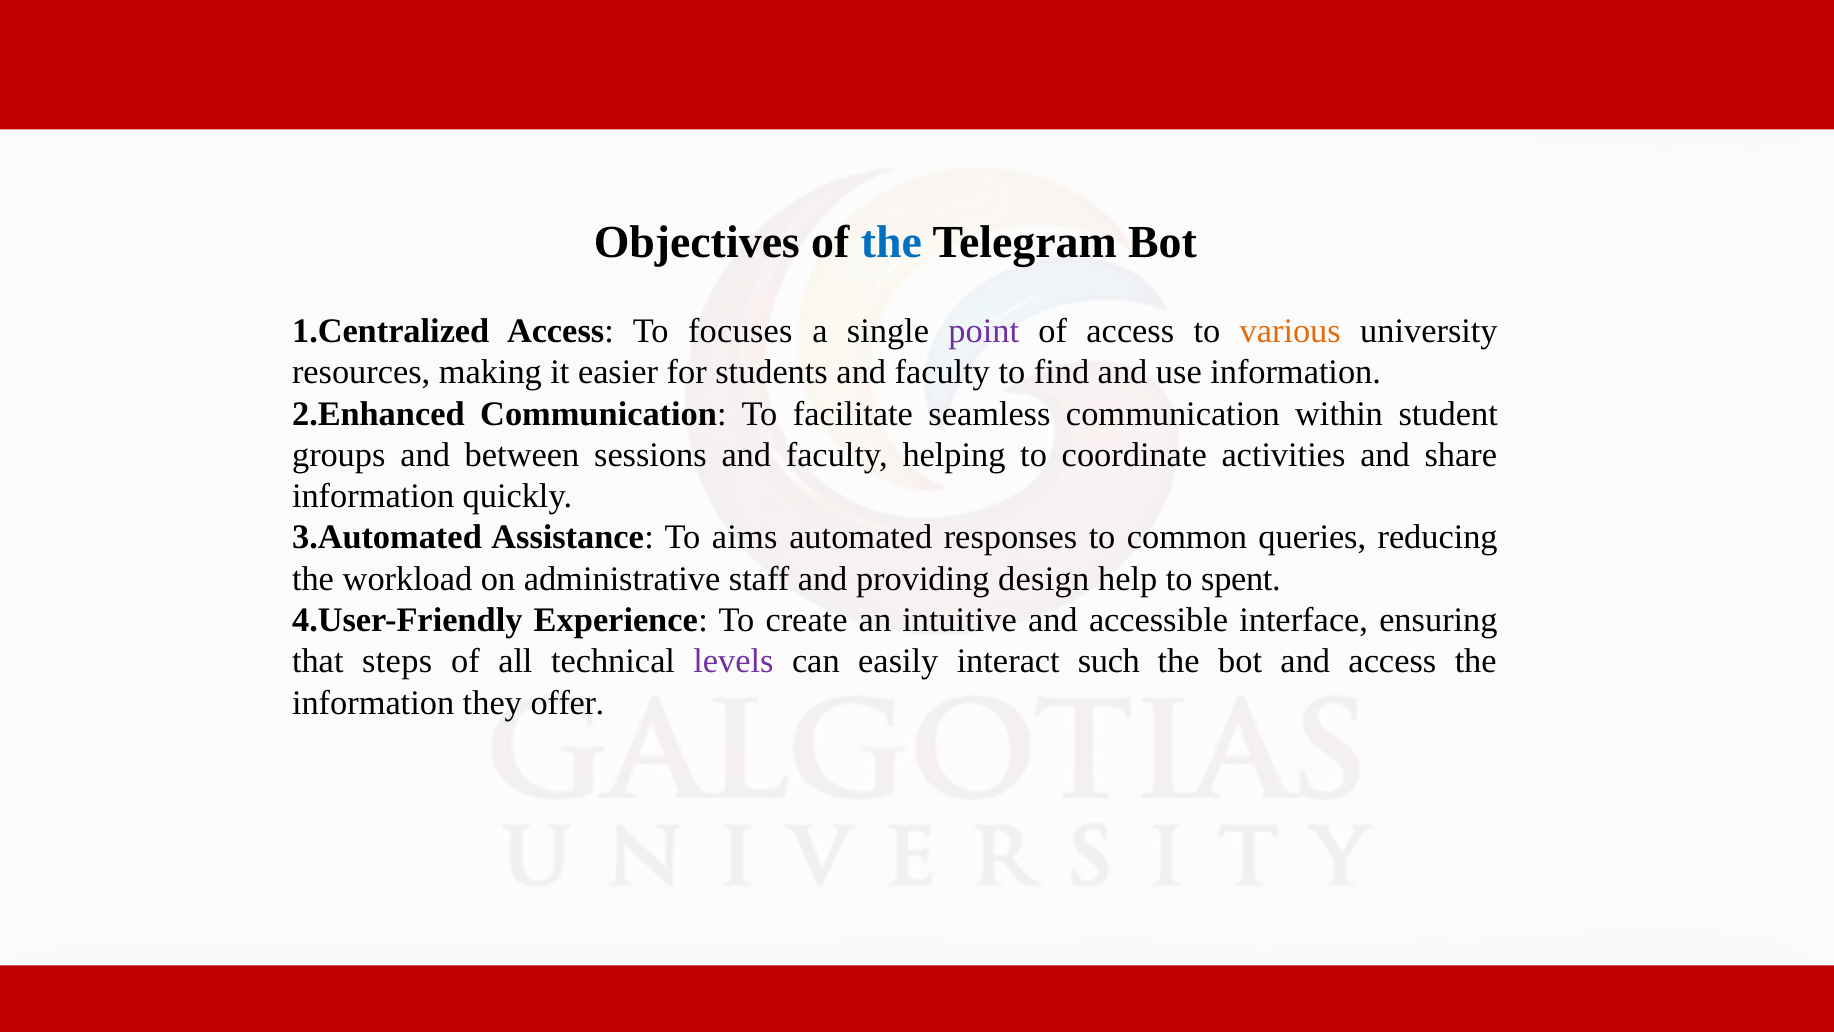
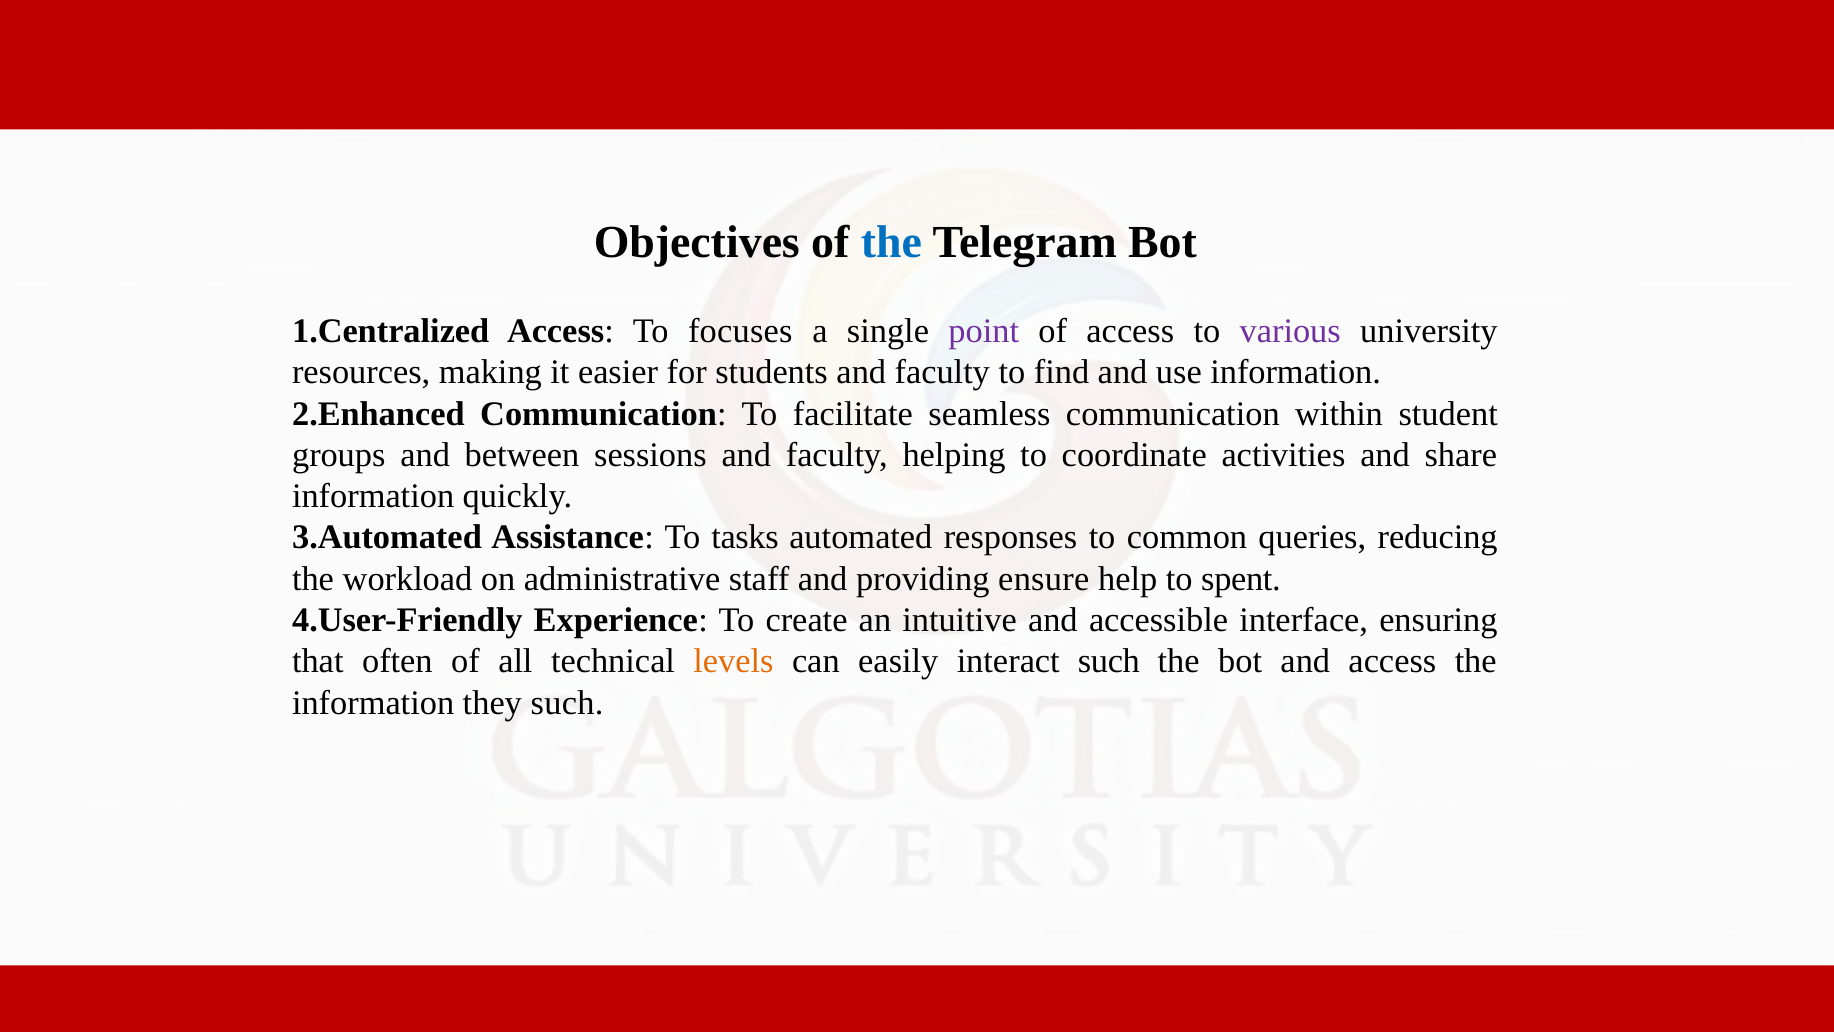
various colour: orange -> purple (1290, 331)
aims: aims -> tasks (745, 537)
design: design -> ensure (1044, 579)
steps: steps -> often (397, 661)
levels colour: purple -> orange (733, 661)
they offer: offer -> such (567, 702)
